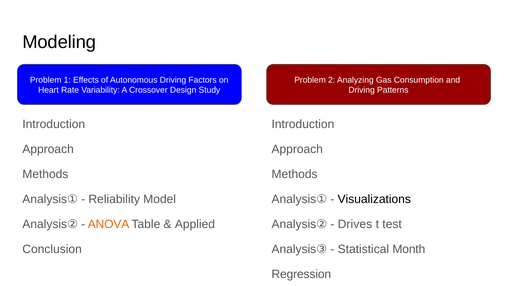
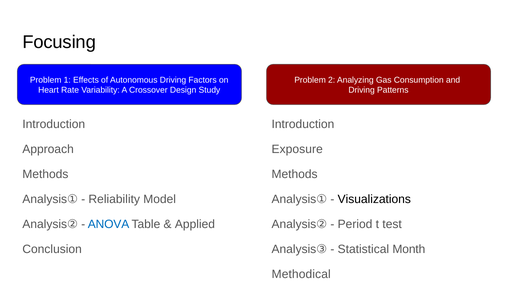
Modeling: Modeling -> Focusing (59, 42)
Approach: Approach -> Exposure (297, 149)
ANOVA colour: orange -> blue (109, 224)
Drives: Drives -> Period (355, 224)
Regression: Regression -> Methodical (301, 274)
